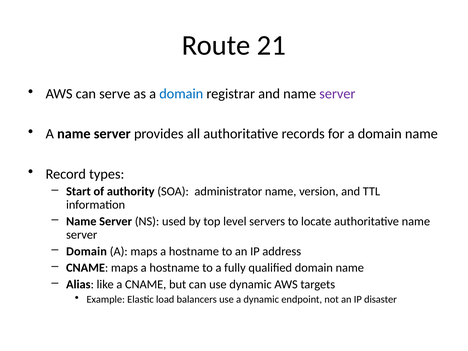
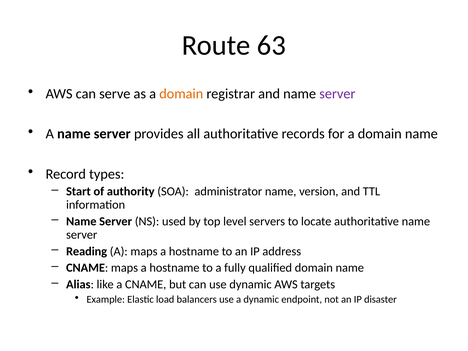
21: 21 -> 63 (271, 45)
domain colour: blue -> orange (181, 94)
Domain: Domain -> Reading (87, 251)
